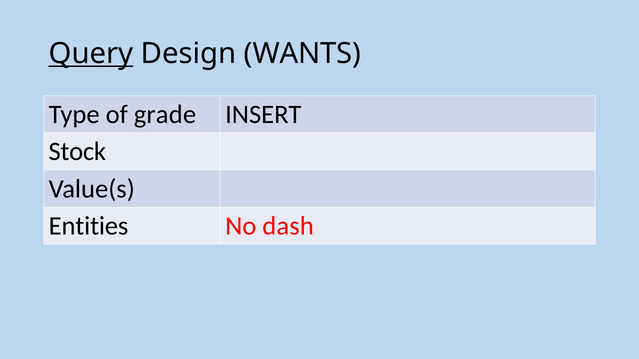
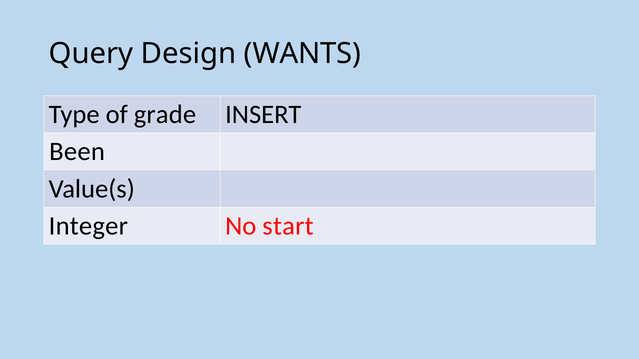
Query underline: present -> none (91, 54)
Stock: Stock -> Been (77, 152)
Entities: Entities -> Integer (88, 226)
dash: dash -> start (288, 226)
